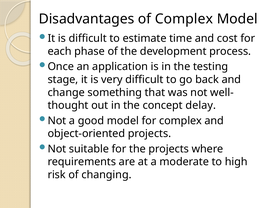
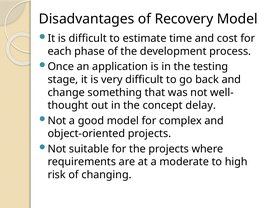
of Complex: Complex -> Recovery (184, 19)
